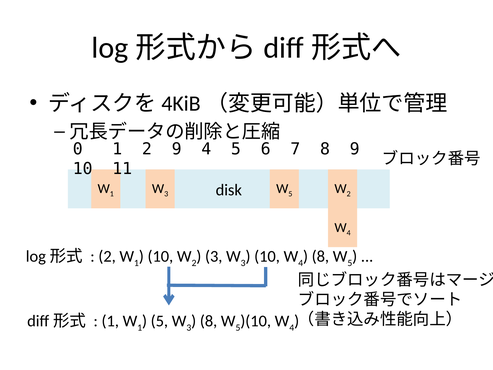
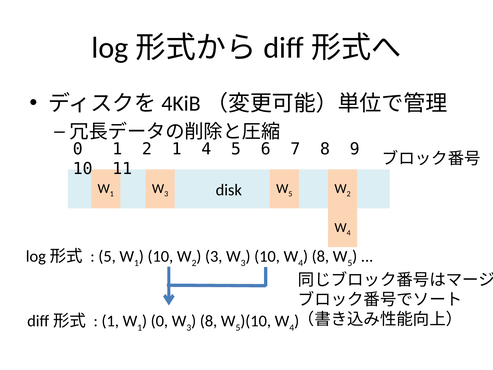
2 9: 9 -> 1 (177, 149)
2: 2 -> 5 (107, 256)
5: 5 -> 0 (159, 321)
